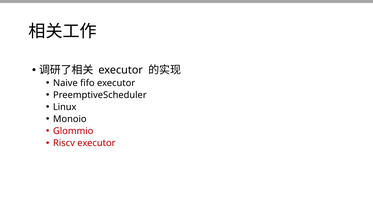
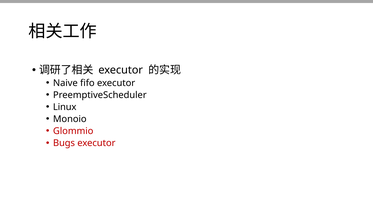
Riscv: Riscv -> Bugs (64, 143)
